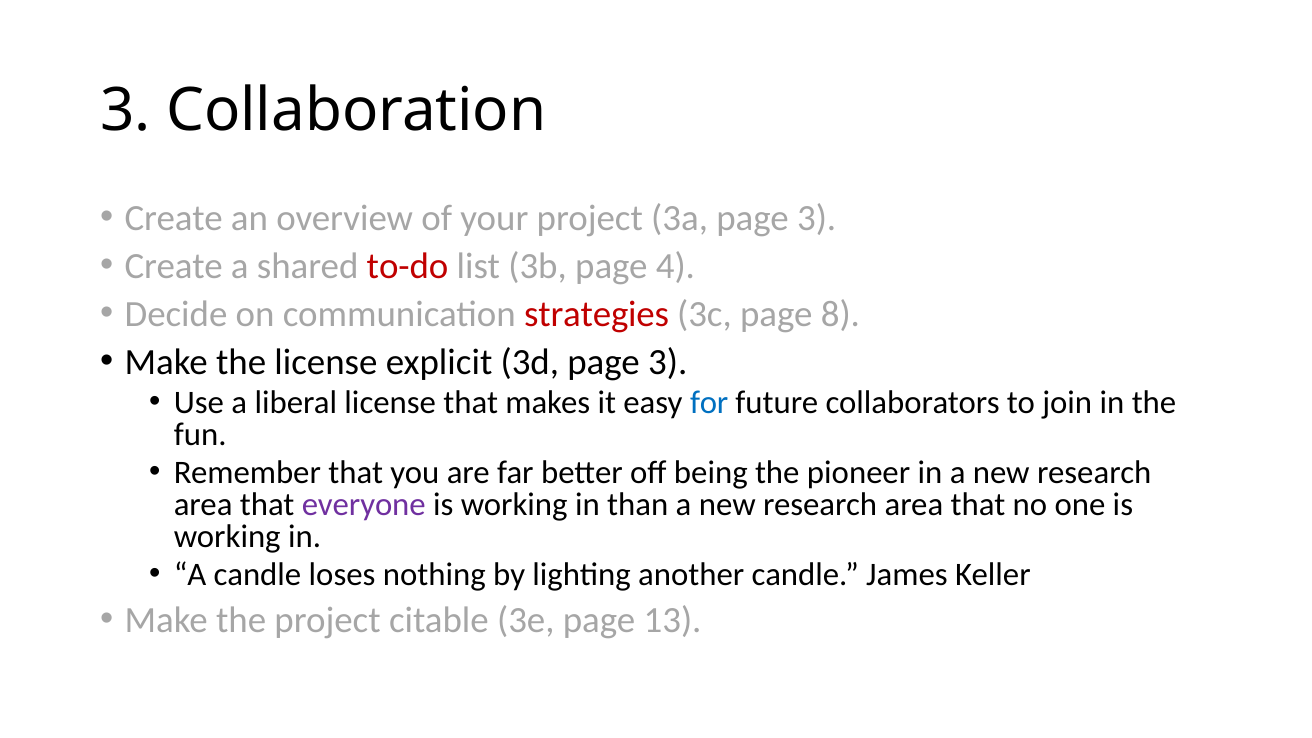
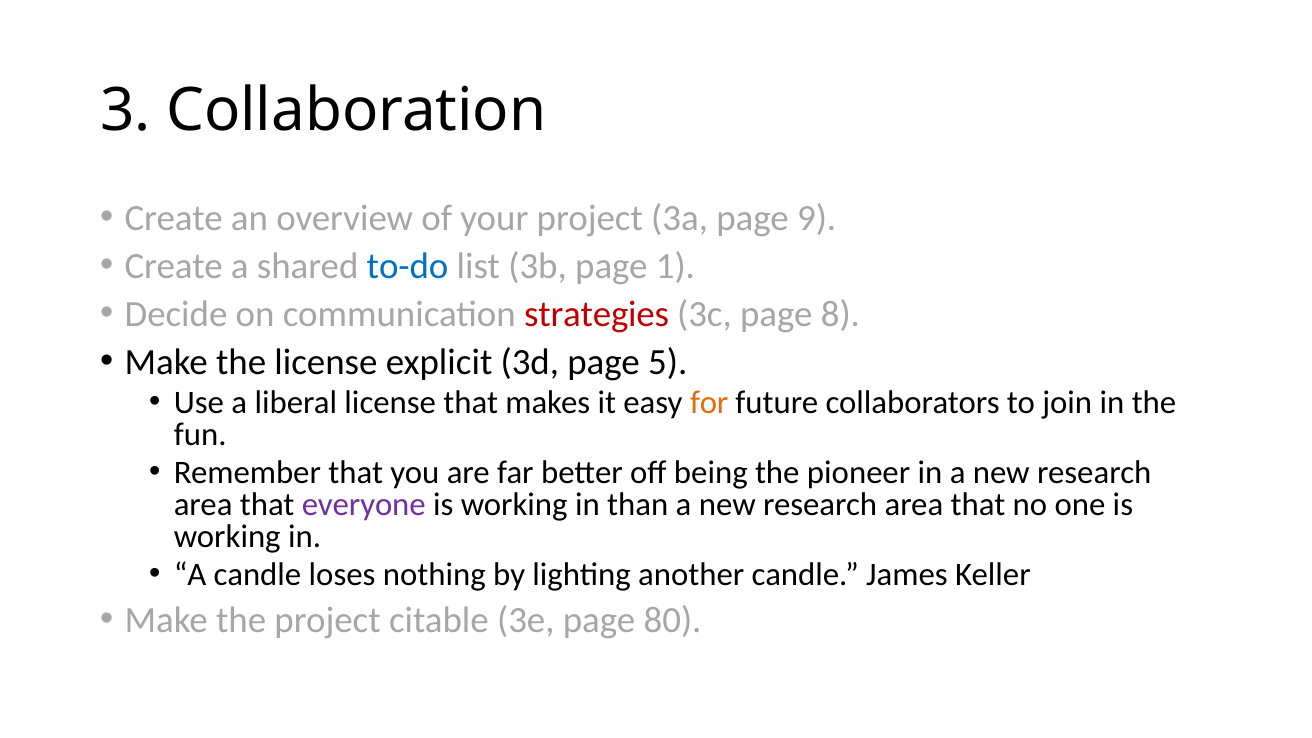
3a page 3: 3 -> 9 (817, 218)
to-do colour: red -> blue (408, 266)
4: 4 -> 1 (675, 266)
3d page 3: 3 -> 5 (668, 362)
for colour: blue -> orange (709, 403)
13: 13 -> 80 (673, 620)
